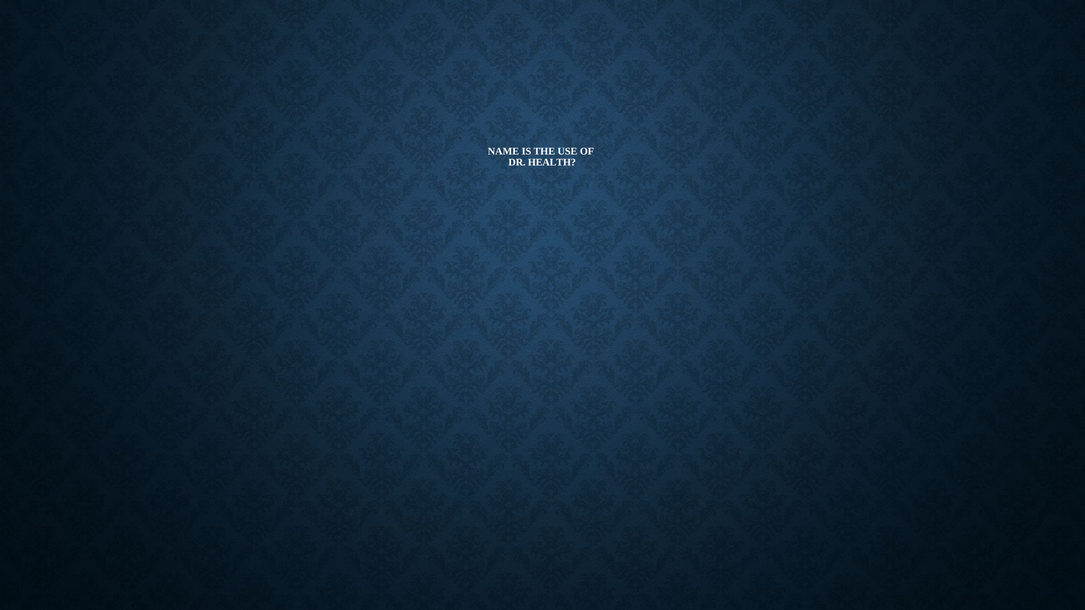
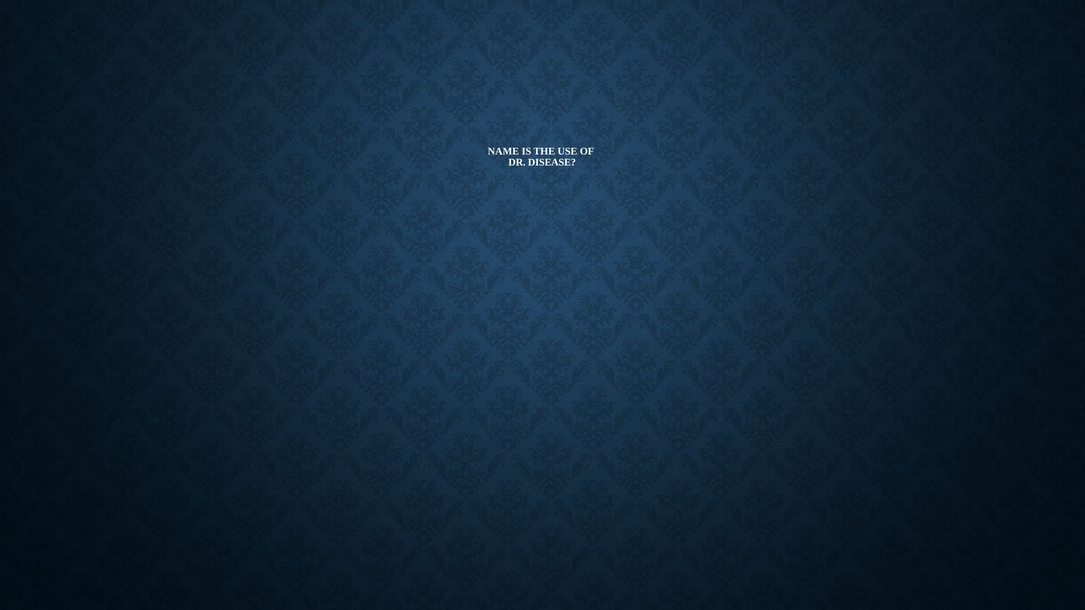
HEALTH: HEALTH -> DISEASE (552, 162)
